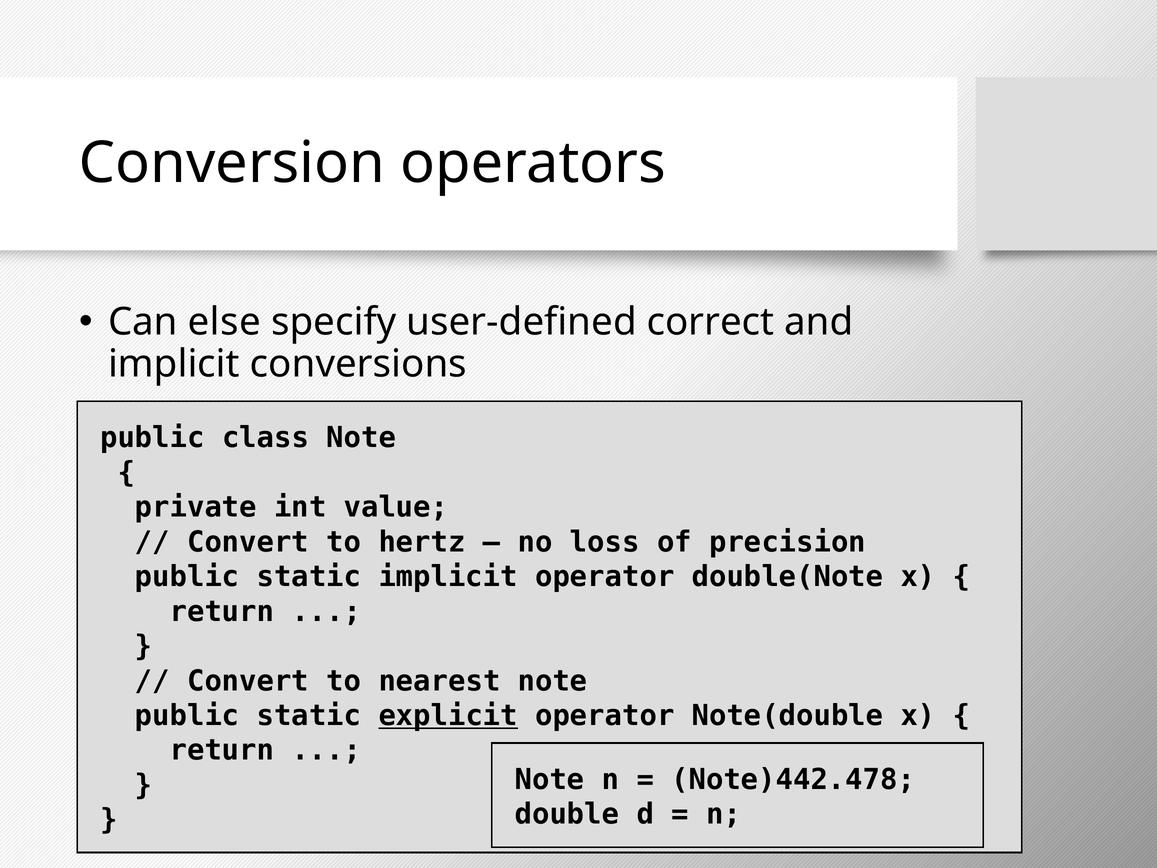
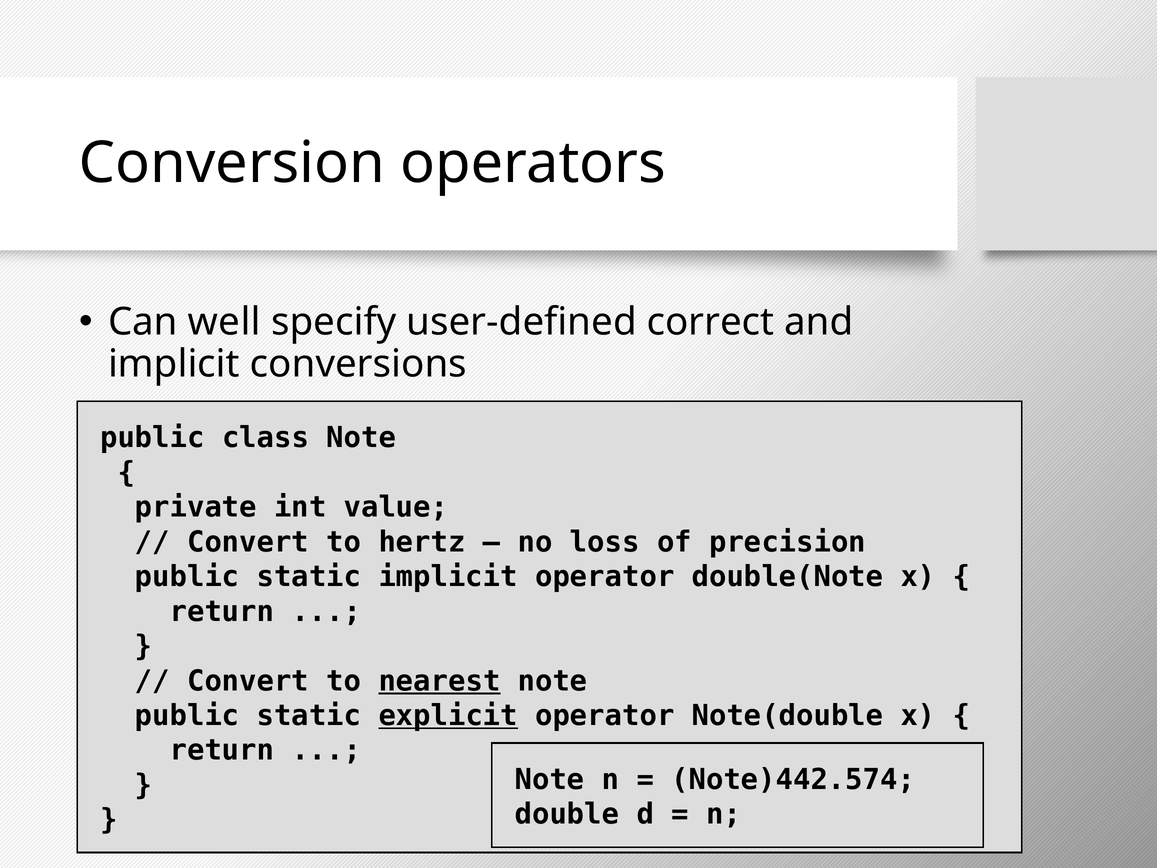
else: else -> well (224, 322)
nearest underline: none -> present (439, 681)
Note)442.478: Note)442.478 -> Note)442.574 (793, 779)
